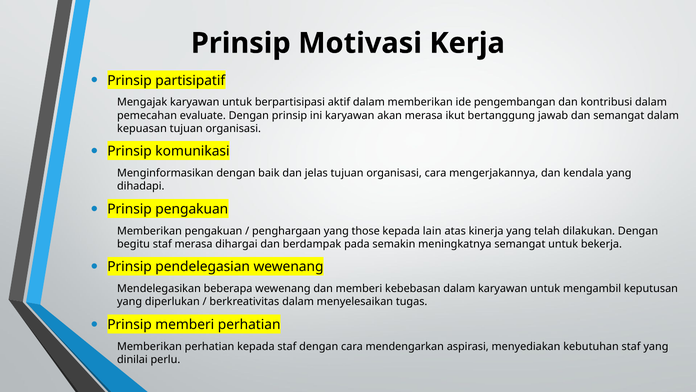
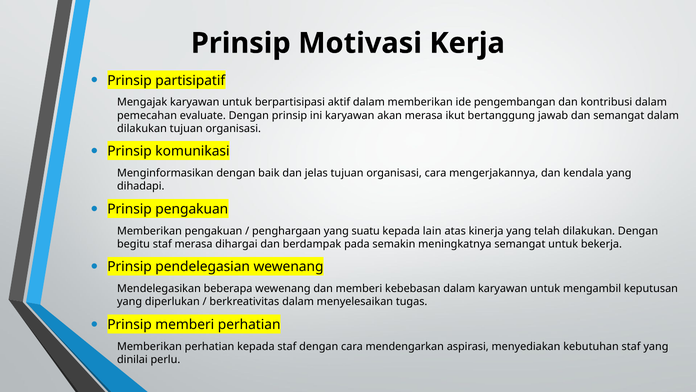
kepuasan: kepuasan -> dilakukan (142, 128)
those: those -> suatu (366, 231)
